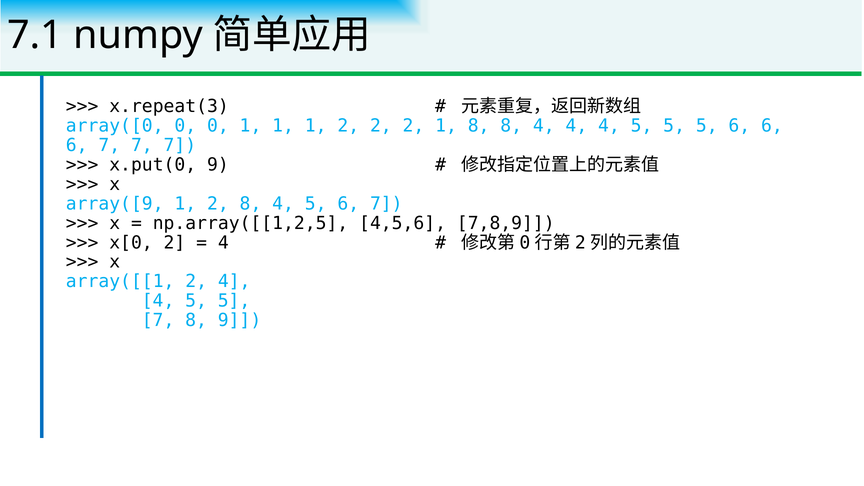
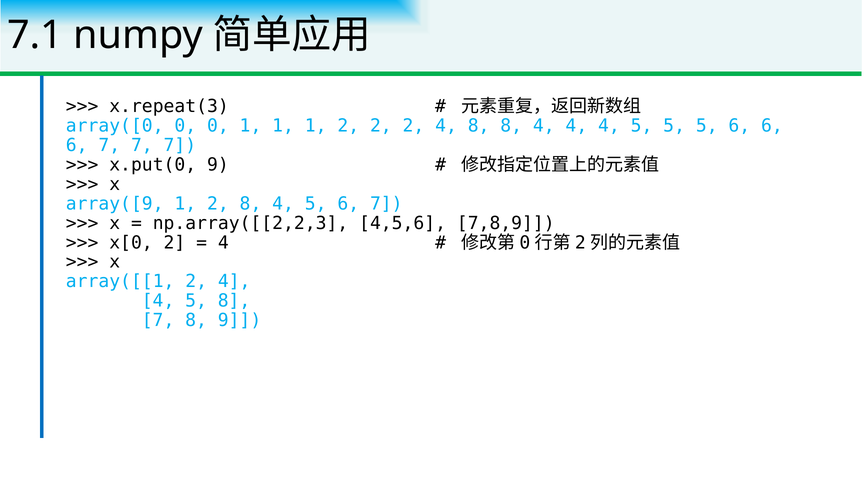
2 2 1: 1 -> 4 (446, 126)
np.array([[1,2,5: np.array([[1,2,5 -> np.array([[2,2,3 (250, 223)
5: 5 -> 8 (234, 301)
